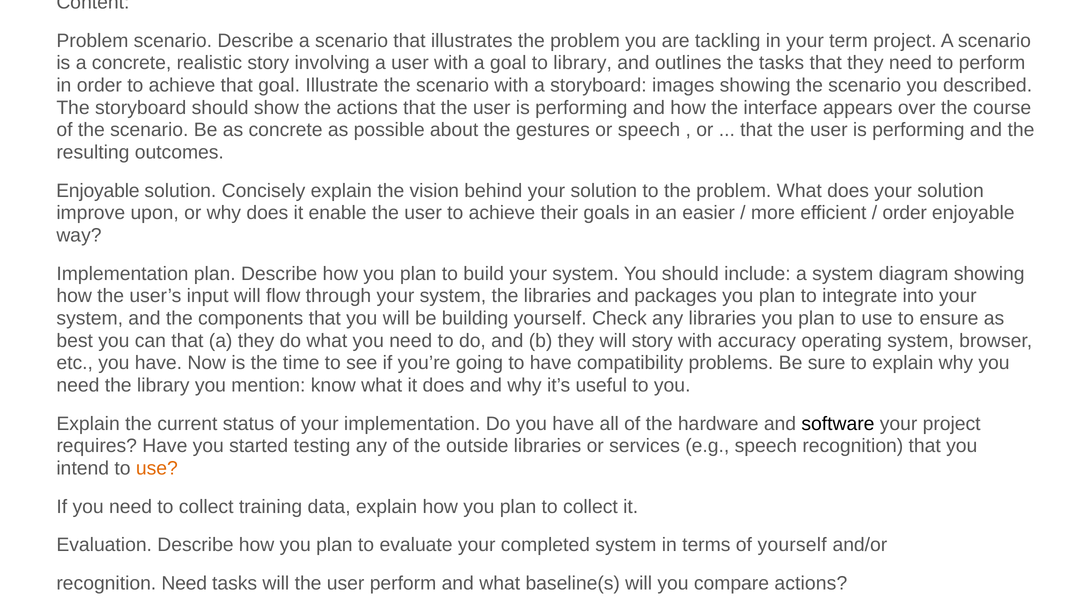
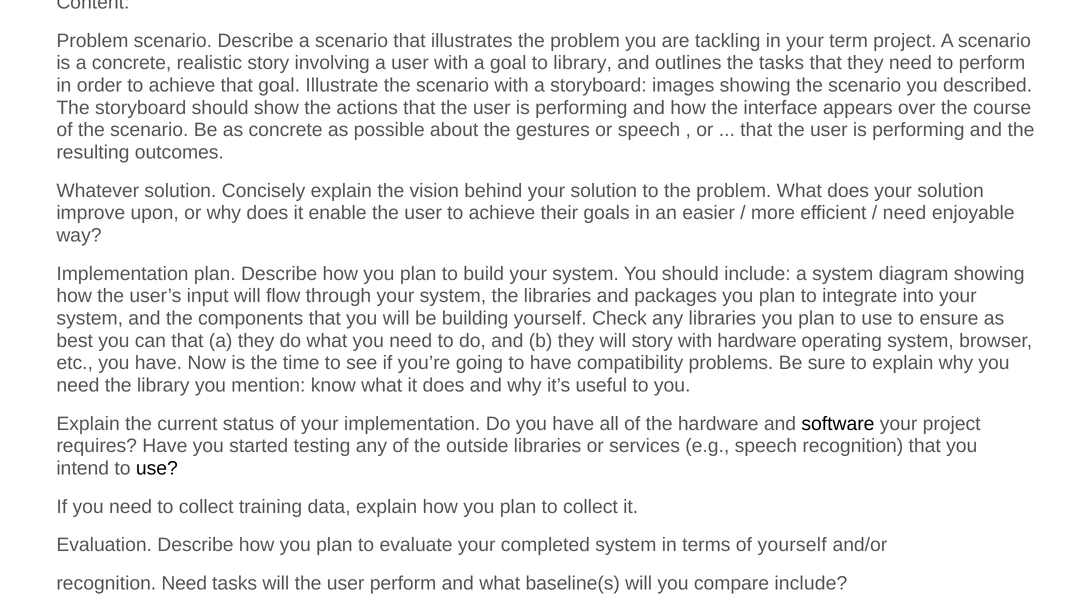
Enjoyable: Enjoyable -> Whatever (98, 191)
order: order -> need (904, 213)
with accuracy: accuracy -> hardware (757, 341)
use colour: orange -> black (157, 468)
compare actions: actions -> include (811, 583)
